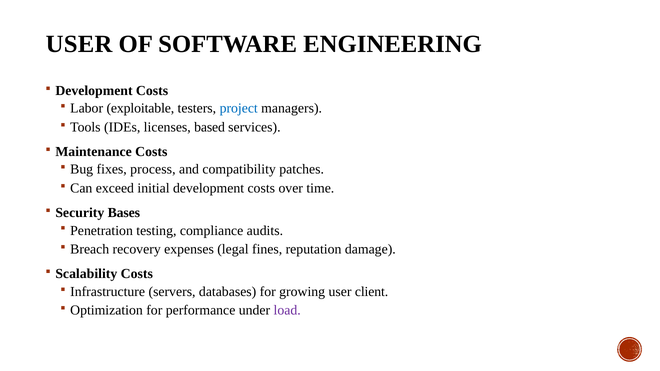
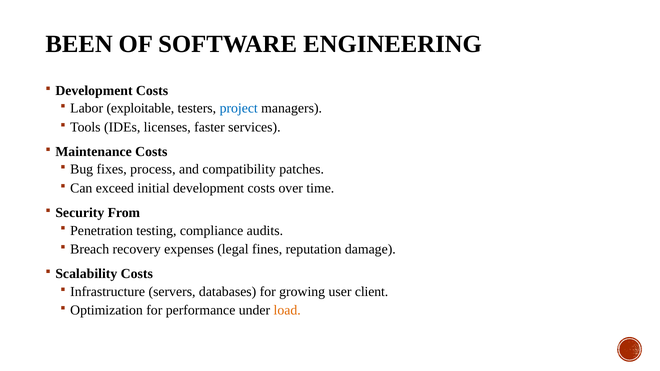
USER: USER -> BEEN (79, 44)
based: based -> faster (209, 127)
Bases: Bases -> From (124, 213)
load colour: purple -> orange (287, 311)
